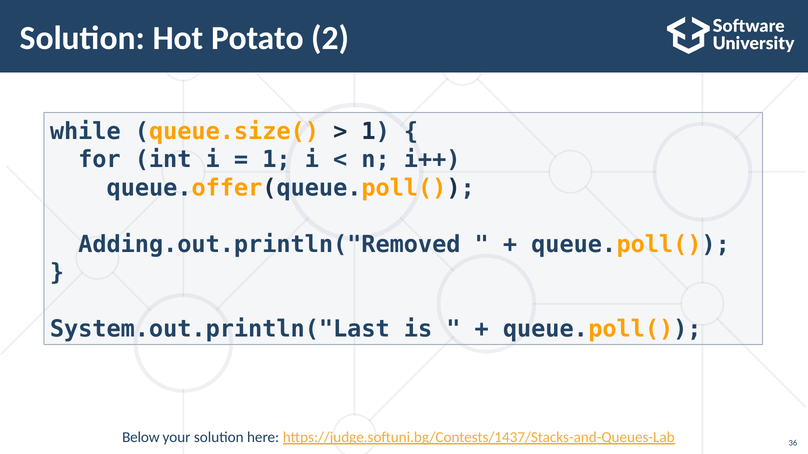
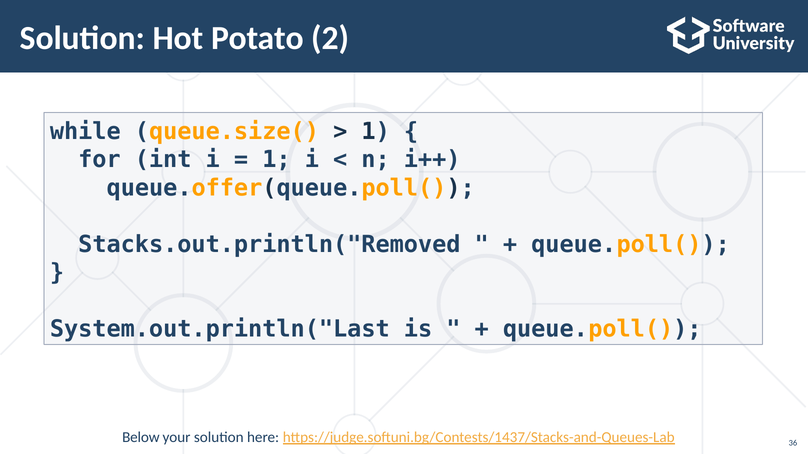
Adding.out.println("Removed: Adding.out.println("Removed -> Stacks.out.println("Removed (269, 245)
